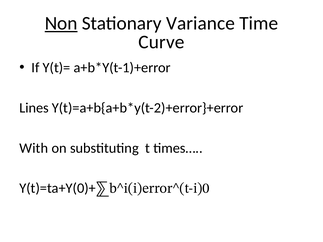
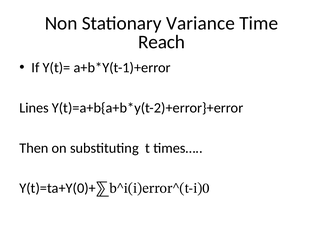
Non underline: present -> none (61, 23)
Curve: Curve -> Reach (162, 42)
With: With -> Then (34, 148)
